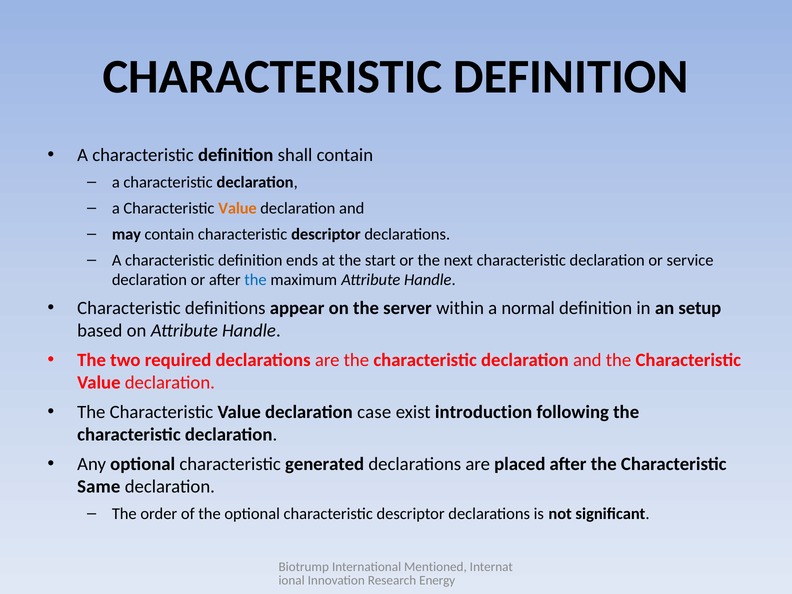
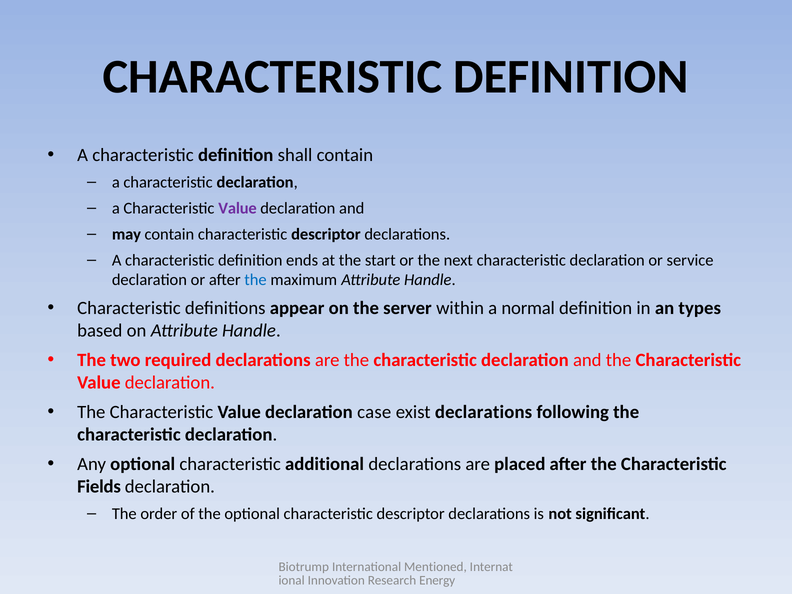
Value colour: orange -> purple (238, 208)
setup: setup -> types (700, 308)
exist introduction: introduction -> declarations (484, 412)
generated: generated -> additional (325, 464)
Same: Same -> Fields (99, 487)
